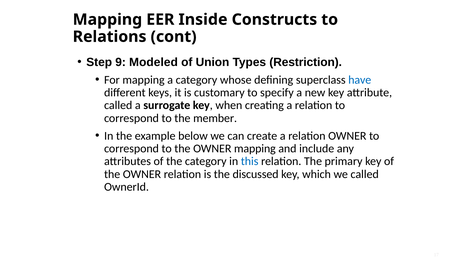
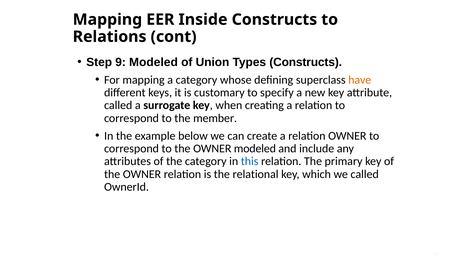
Types Restriction: Restriction -> Constructs (306, 62)
have colour: blue -> orange (360, 80)
OWNER mapping: mapping -> modeled (255, 149)
discussed: discussed -> relational (256, 174)
